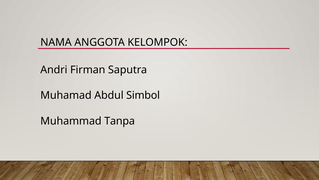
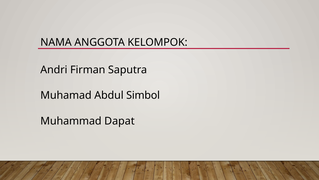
Tanpa: Tanpa -> Dapat (119, 121)
